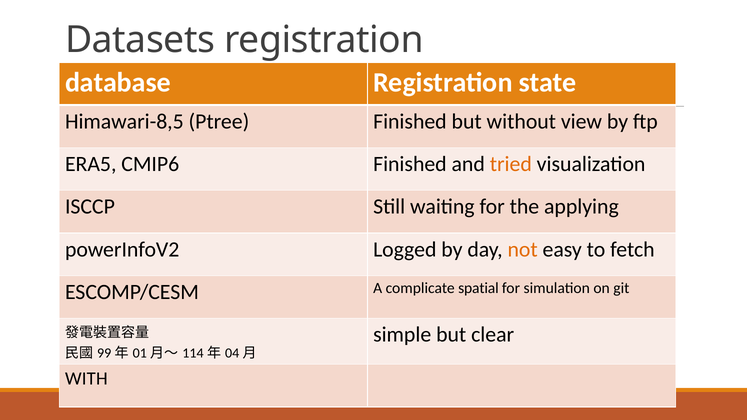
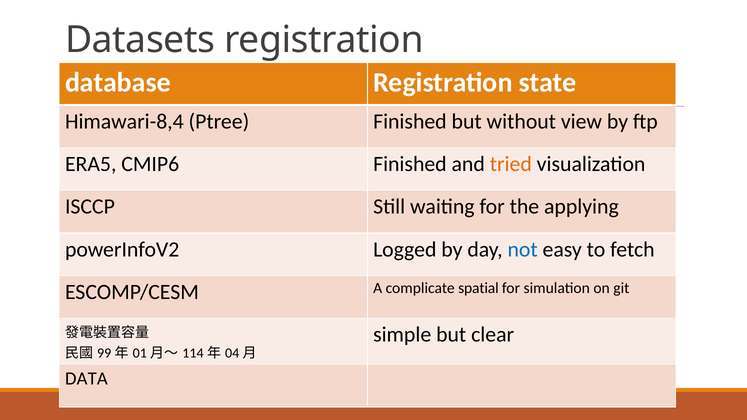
Himawari-8,5: Himawari-8,5 -> Himawari-8,4 (124, 121)
not colour: orange -> blue (523, 249)
WITH: WITH -> DATA (86, 379)
